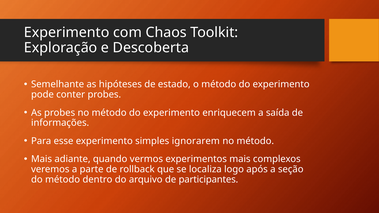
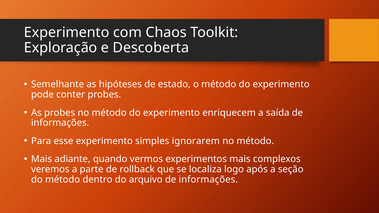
arquivo de participantes: participantes -> informações (208, 180)
